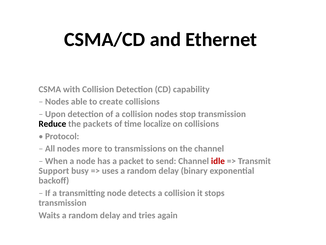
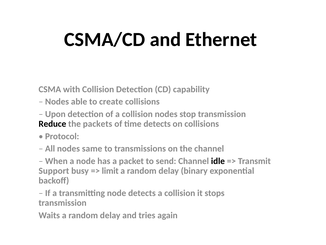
time localize: localize -> detects (157, 124)
more: more -> same (92, 148)
idle colour: red -> black (218, 161)
uses: uses -> limit (110, 171)
